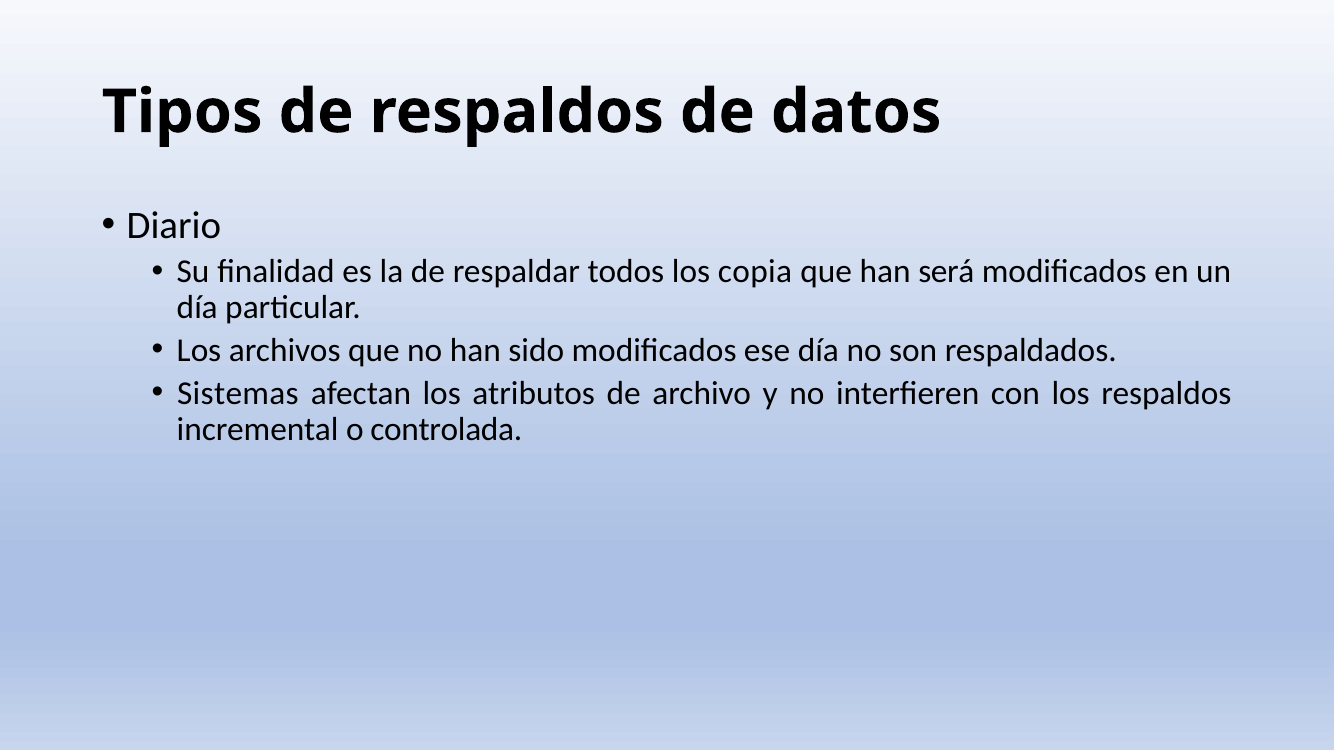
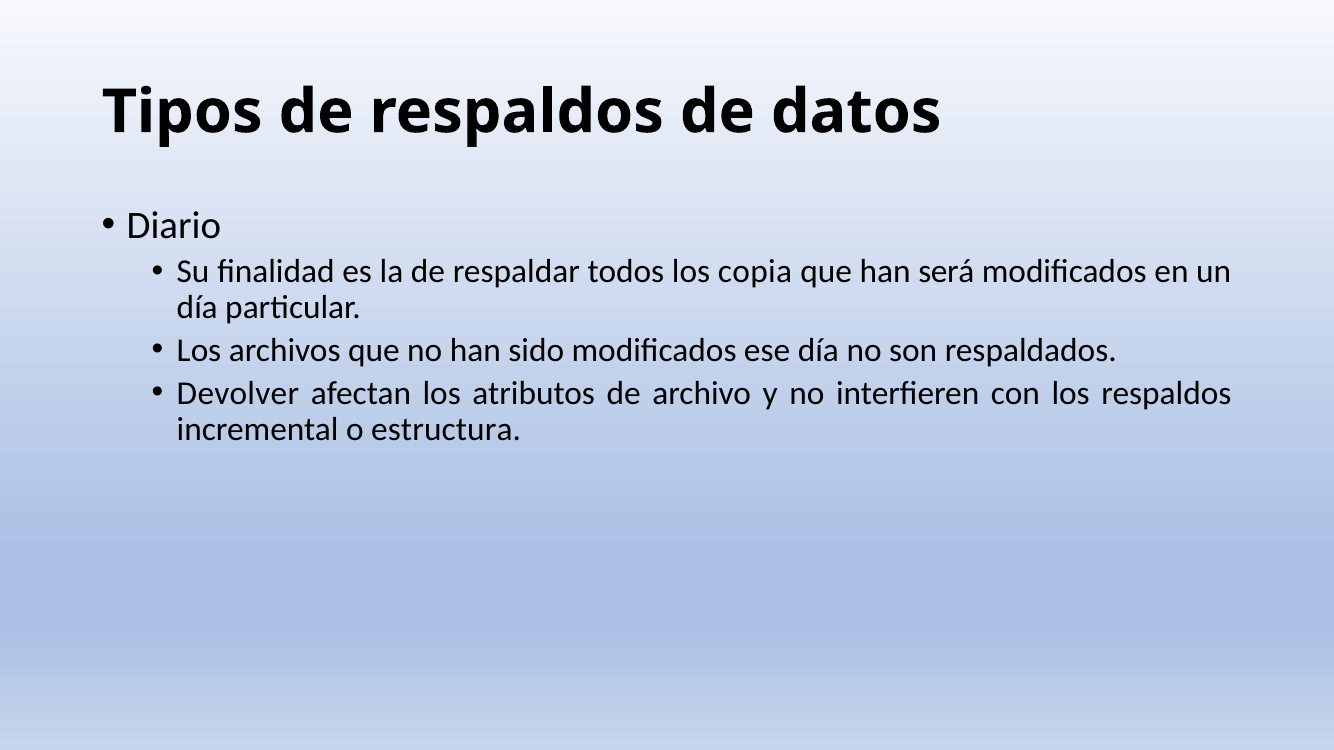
Sistemas: Sistemas -> Devolver (238, 393)
controlada: controlada -> estructura (446, 429)
